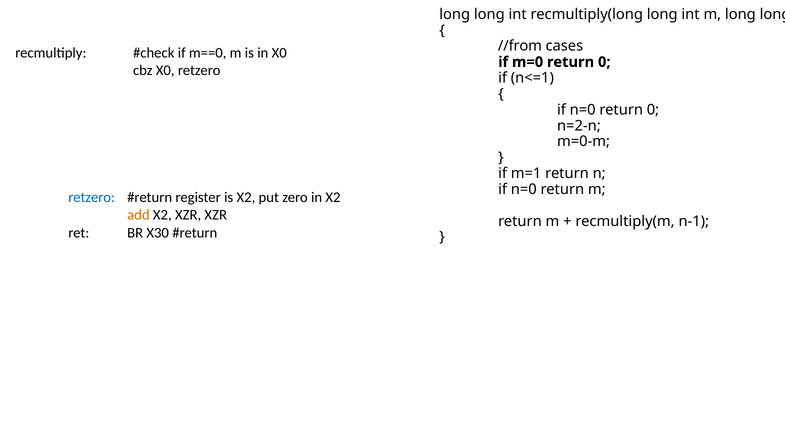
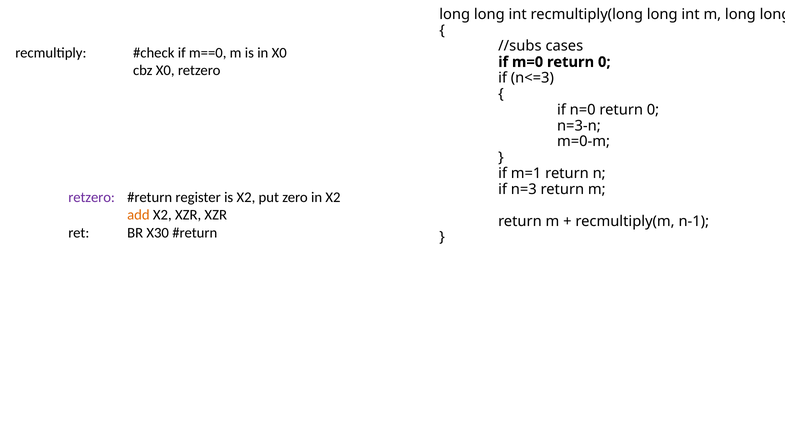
//from: //from -> //subs (520, 46)
n<=1: n<=1 -> n<=3 (532, 78)
n=2-n: n=2-n -> n=3-n (579, 126)
n=0: n=0 -> n=3 (524, 189)
retzero colour: blue -> purple (92, 197)
